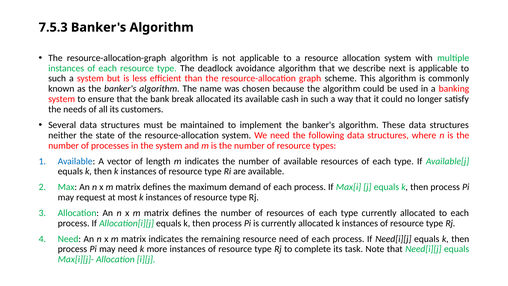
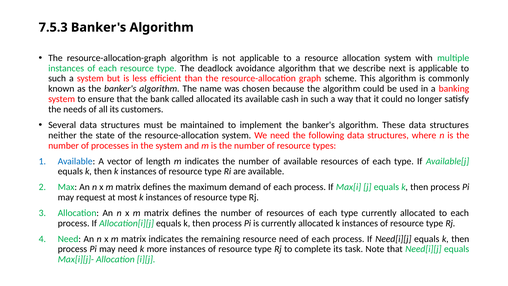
break: break -> called (183, 99)
